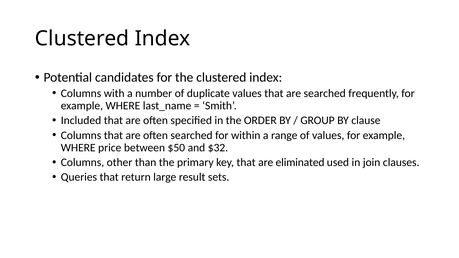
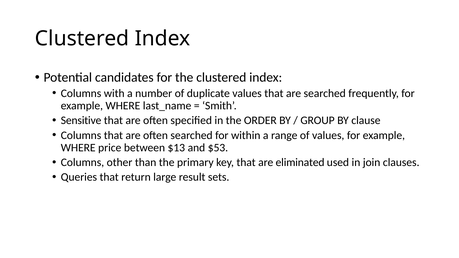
Included: Included -> Sensitive (81, 121)
$50: $50 -> $13 (176, 148)
$32: $32 -> $53 (218, 148)
